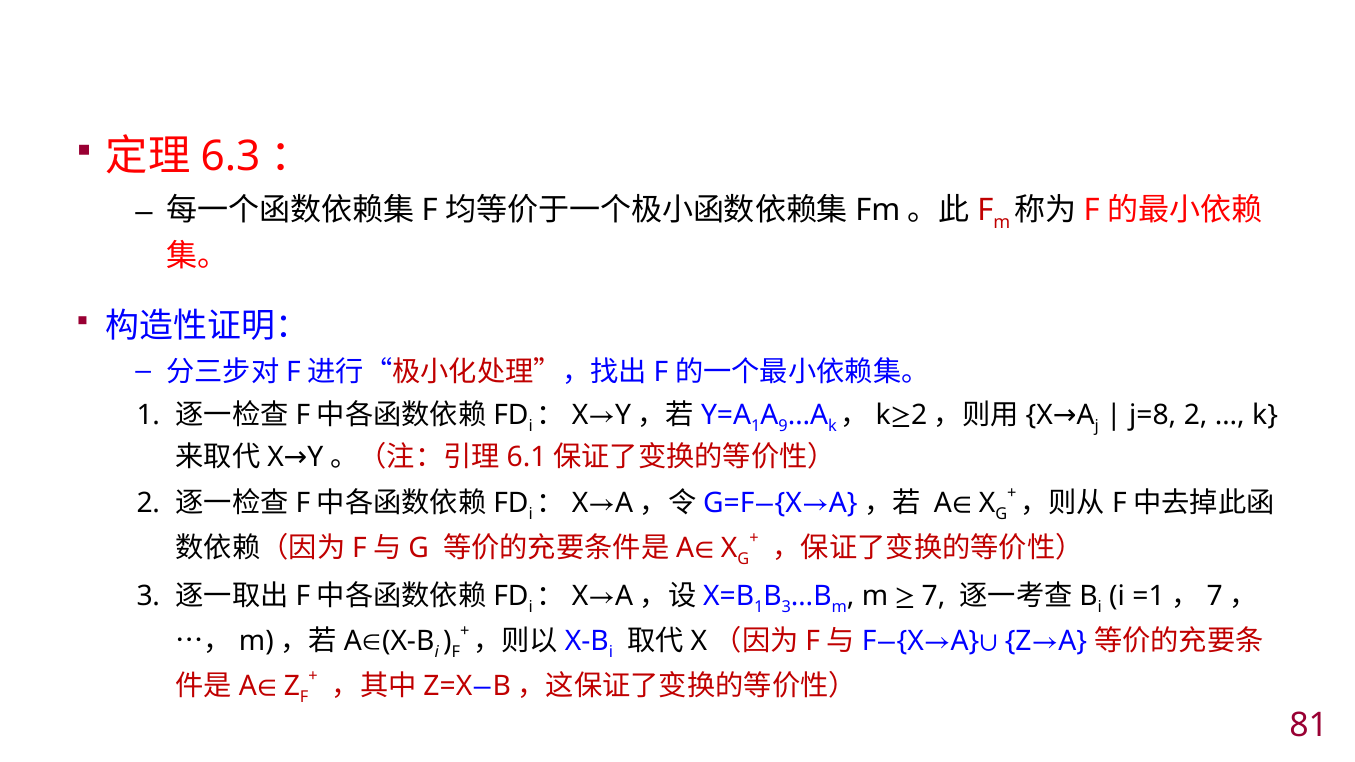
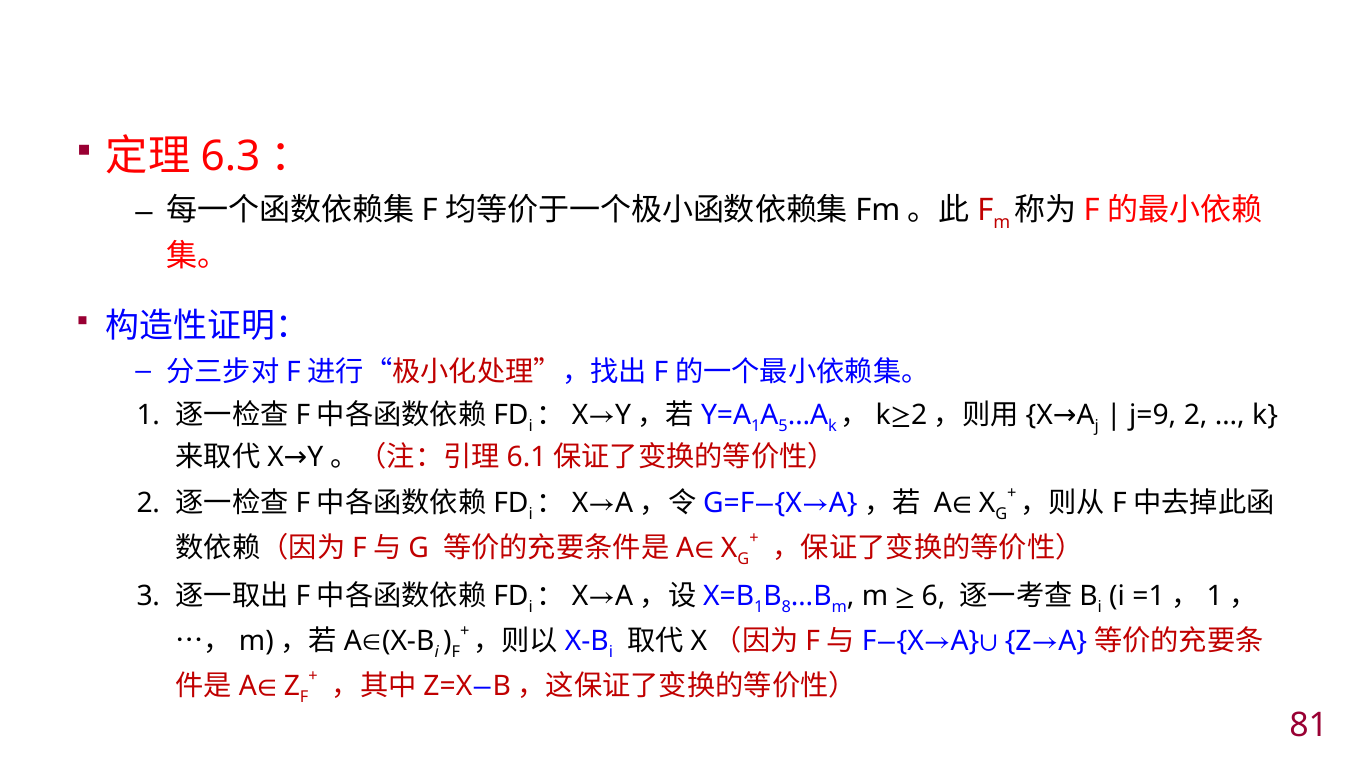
j=8: j=8 -> j=9 (1153, 415)
9: 9 -> 5 (783, 426)
3: 3 -> 8 (786, 607)
7: 7 -> 6 (934, 596)
7: 7 -> 1 (1215, 596)
